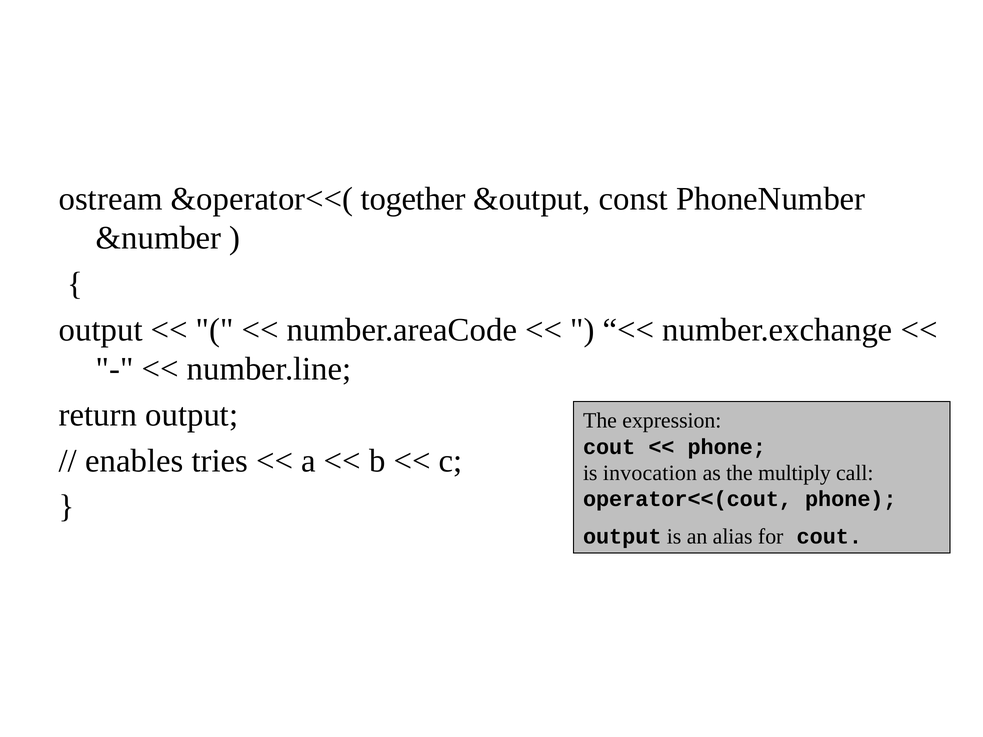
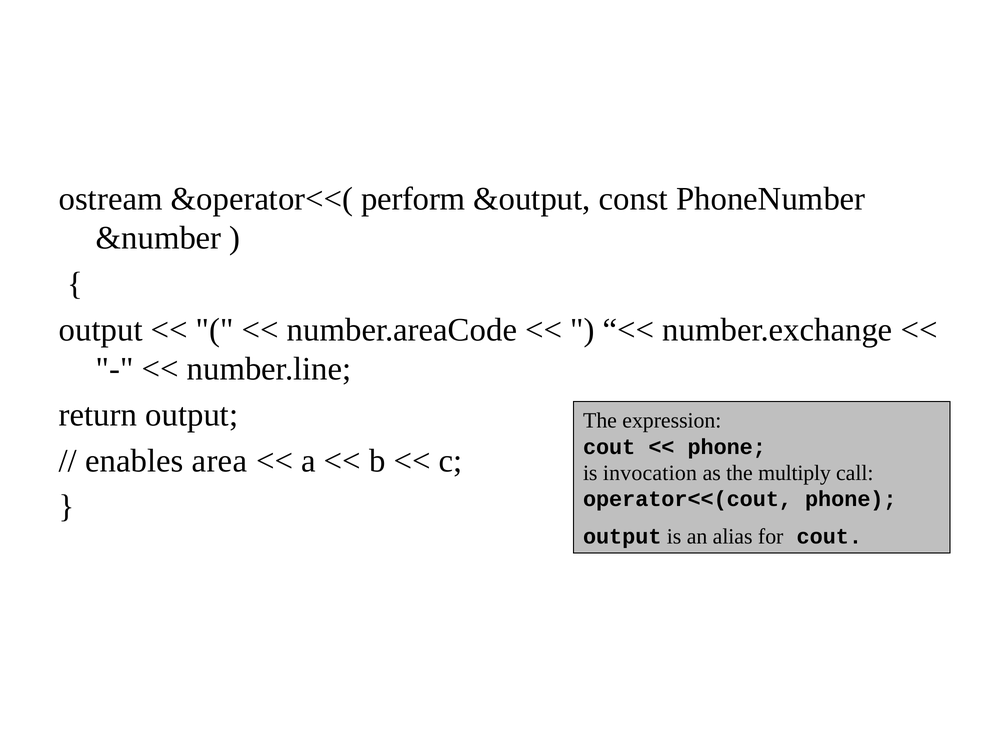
together: together -> perform (413, 199)
tries: tries -> area (220, 461)
